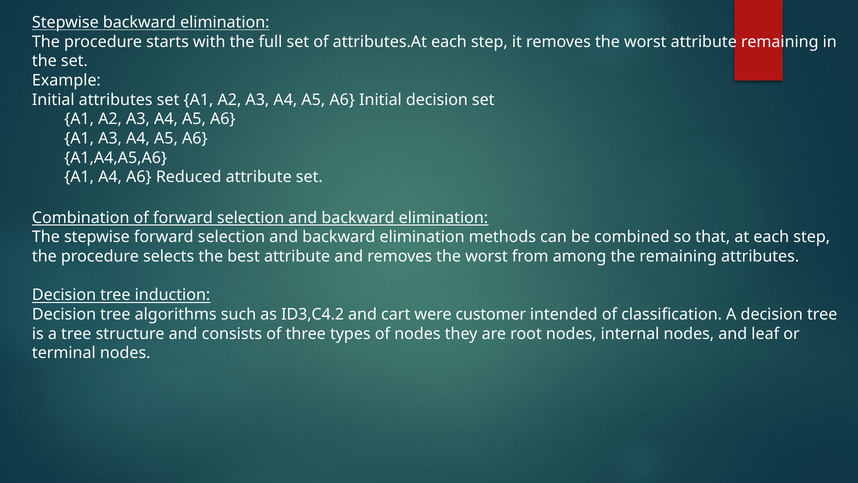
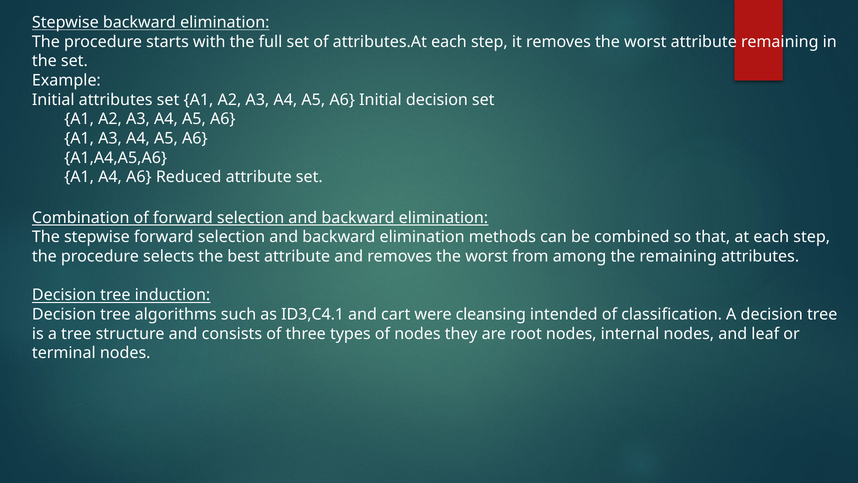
ID3,C4.2: ID3,C4.2 -> ID3,C4.1 (313, 314)
customer: customer -> cleansing (491, 314)
